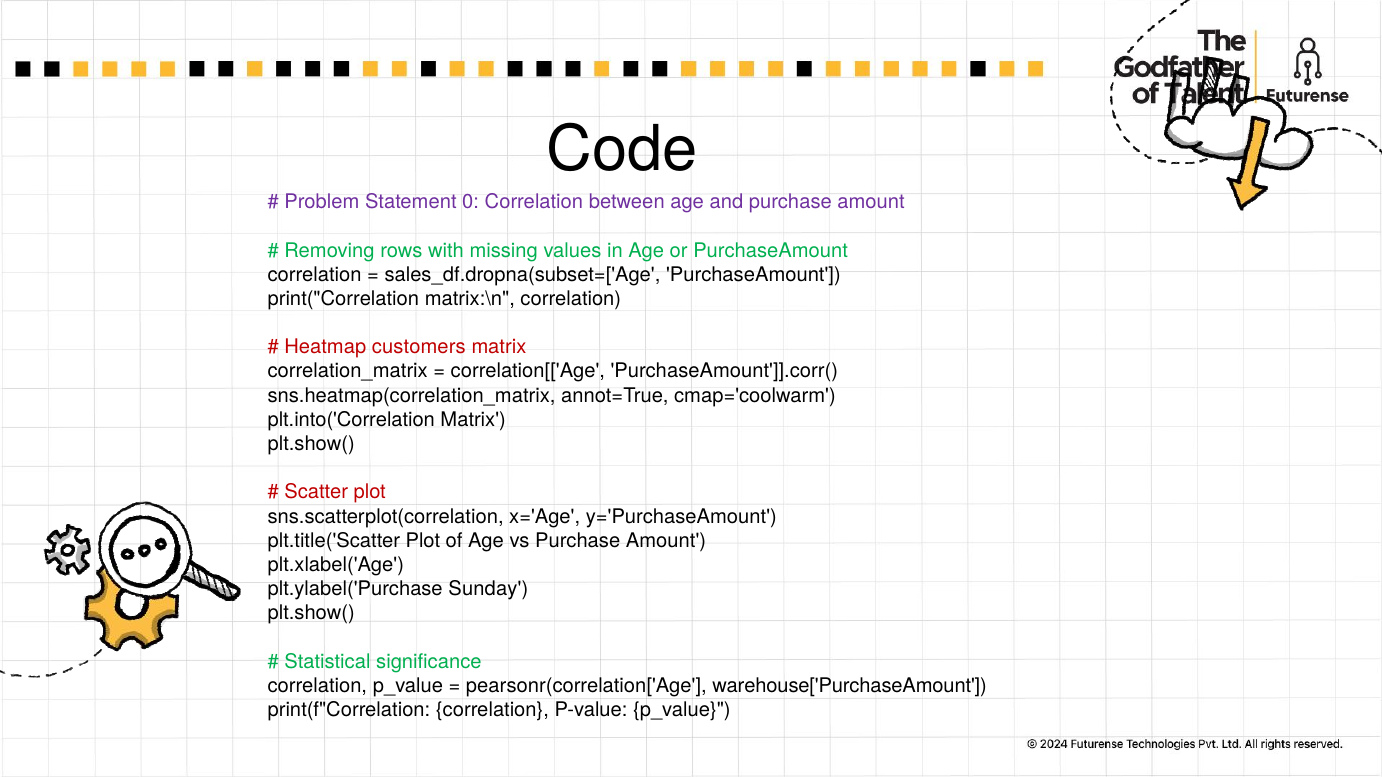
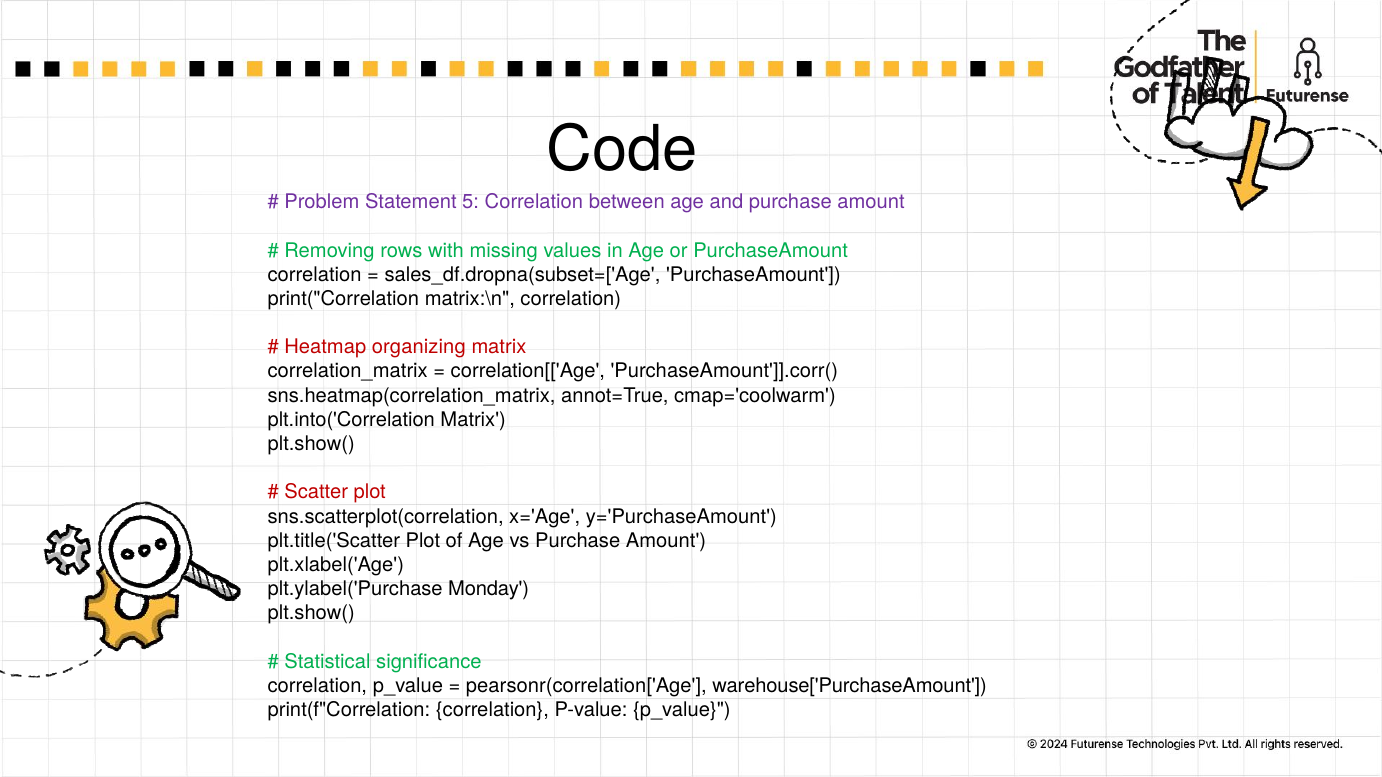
0: 0 -> 5 (471, 202)
customers: customers -> organizing (419, 347)
Sunday: Sunday -> Monday (489, 589)
